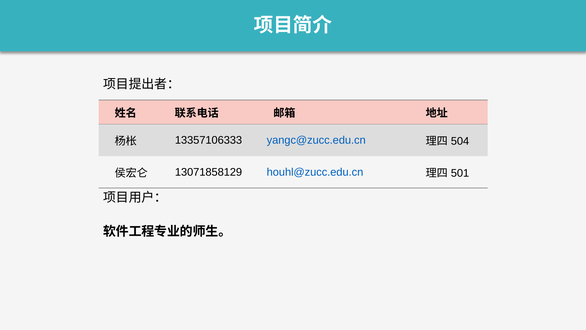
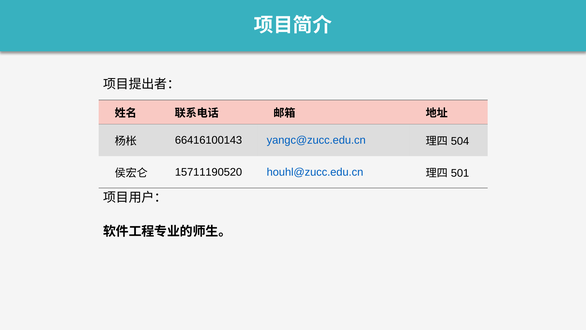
13357106333: 13357106333 -> 66416100143 (209, 140)
13071858129: 13071858129 -> 15711190520 (209, 172)
